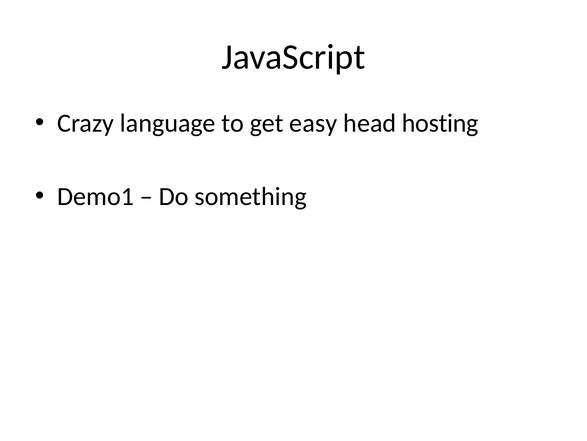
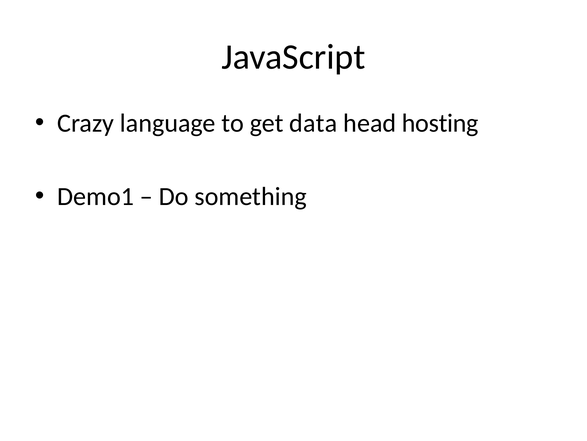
easy: easy -> data (313, 123)
